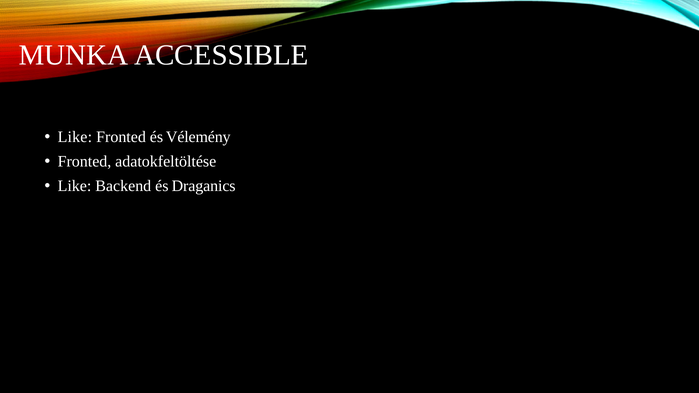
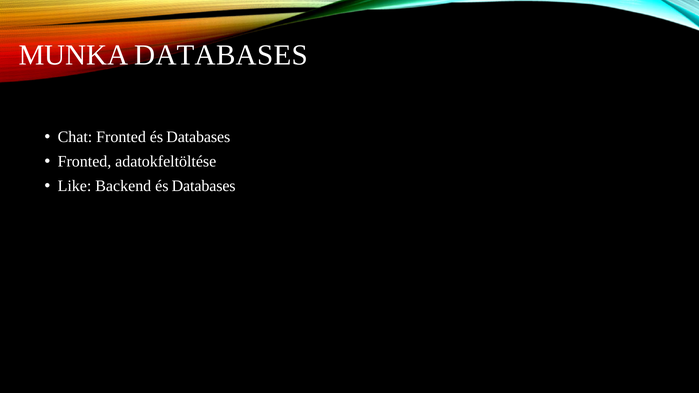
MUNKA ACCESSIBLE: ACCESSIBLE -> DATABASES (221, 55)
Like: Like -> Chat (75, 137)
Fronted és Vélemény: Vélemény -> Databases (198, 137)
Backend és Draganics: Draganics -> Databases (204, 186)
